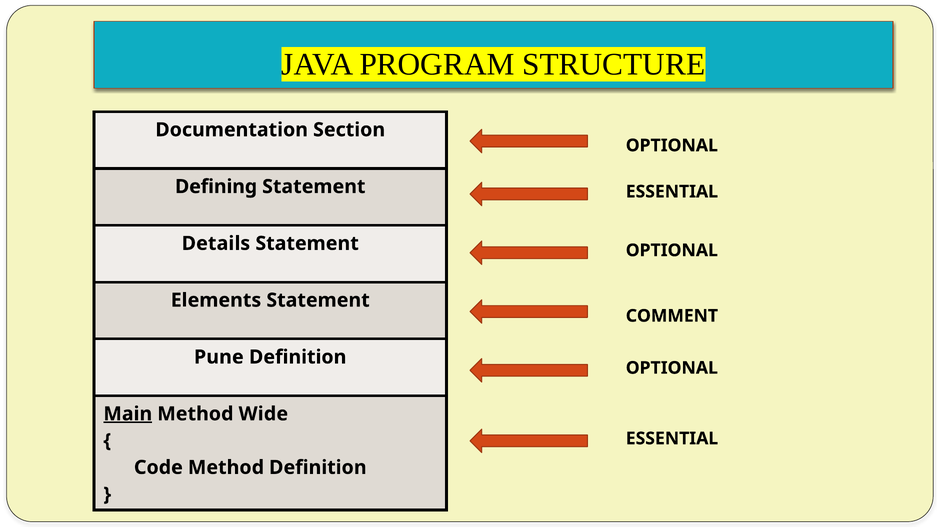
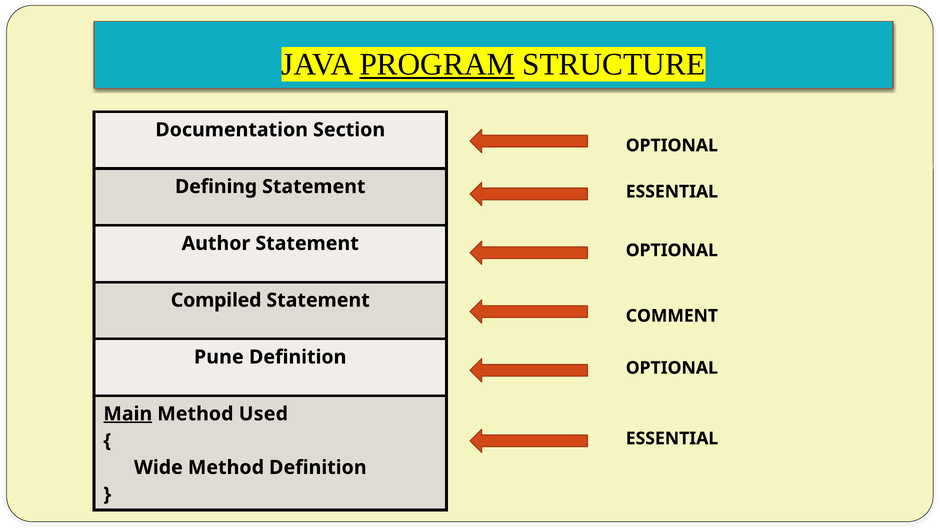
PROGRAM underline: none -> present (437, 64)
Details: Details -> Author (216, 243)
Elements: Elements -> Compiled (216, 300)
Wide: Wide -> Used (263, 414)
Code: Code -> Wide (158, 467)
